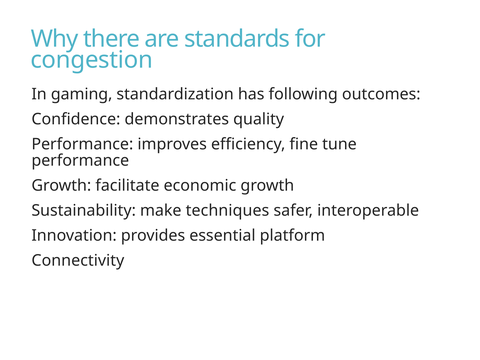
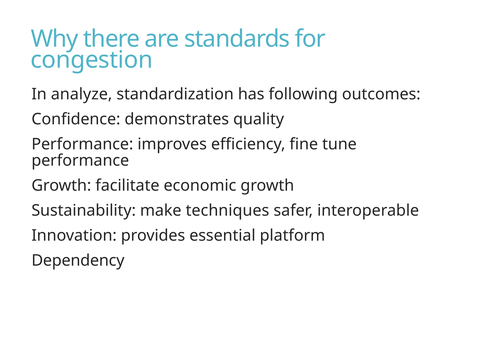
gaming: gaming -> analyze (82, 94)
Connectivity: Connectivity -> Dependency (78, 261)
